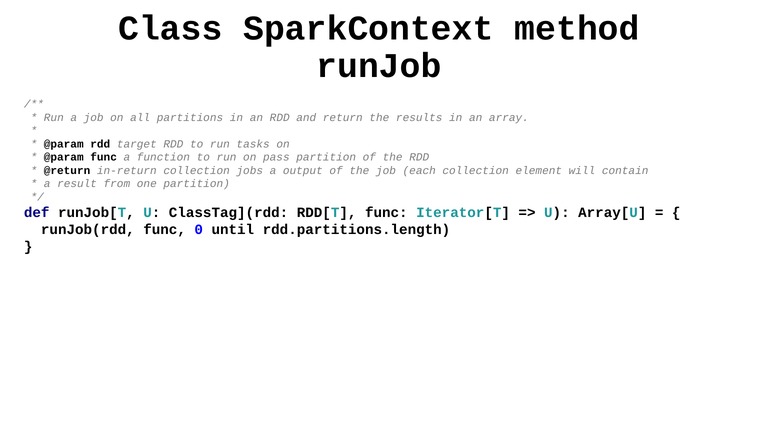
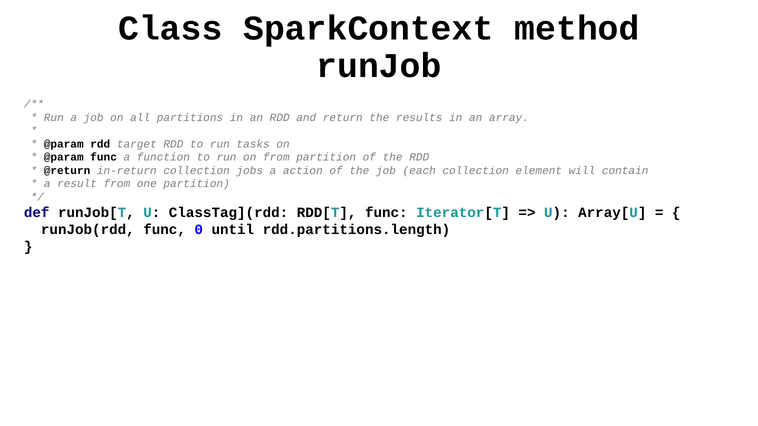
on pass: pass -> from (276, 157)
output: output -> action (303, 171)
